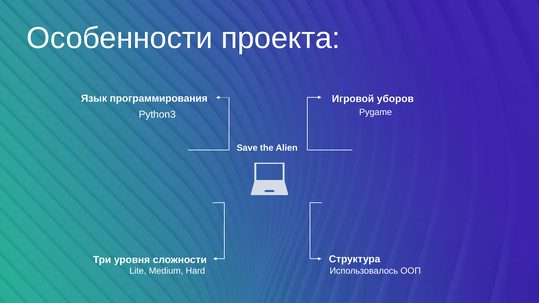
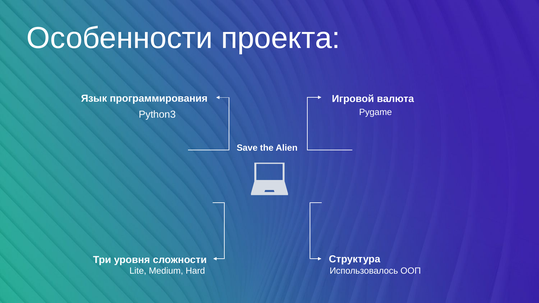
уборов: уборов -> валюта (395, 99)
